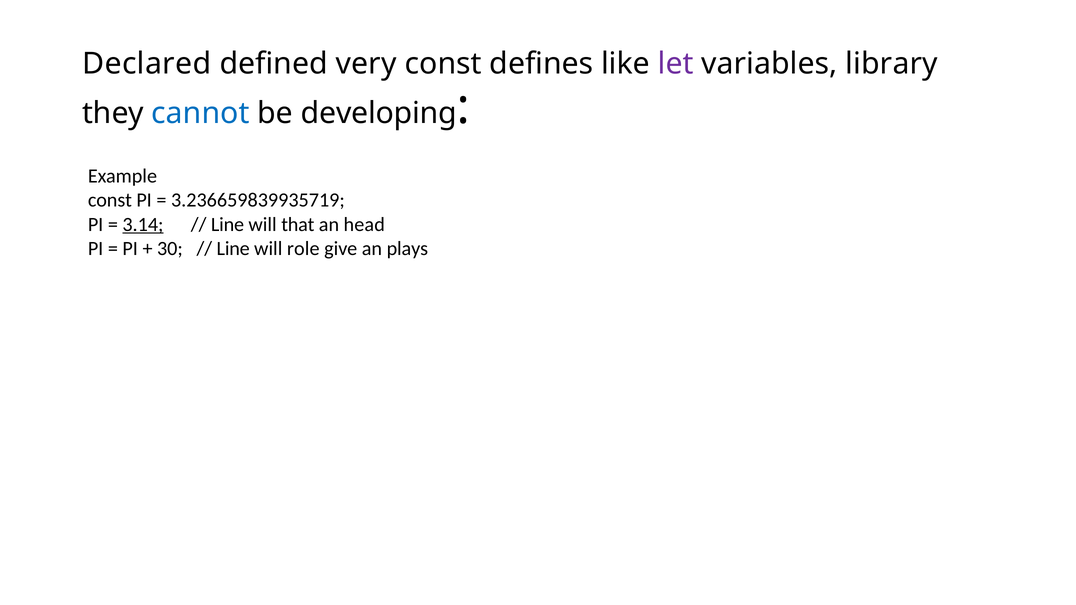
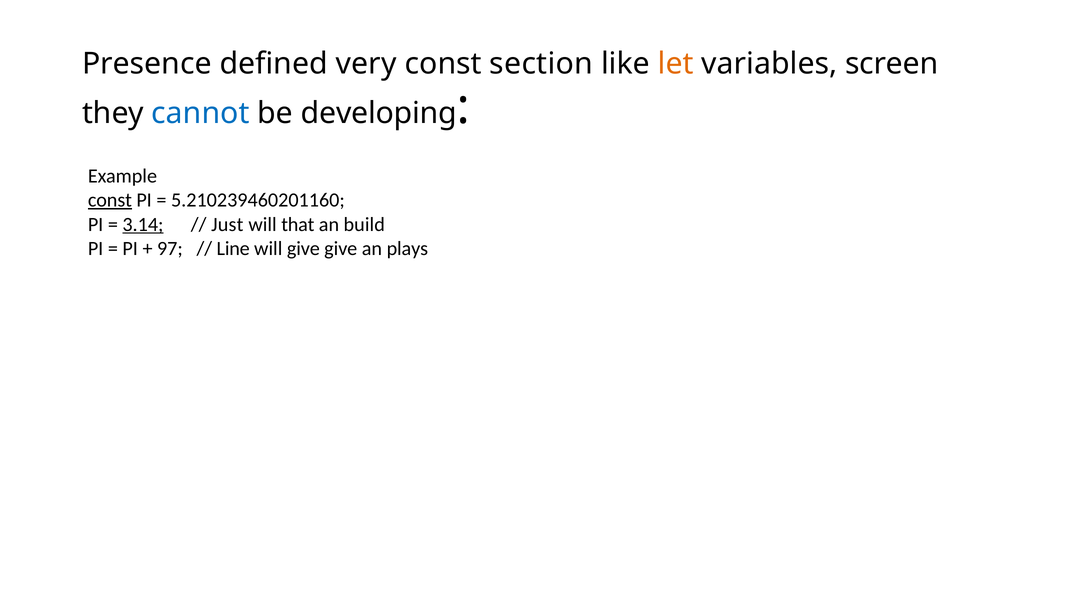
Declared: Declared -> Presence (147, 64)
defines: defines -> section (541, 64)
let colour: purple -> orange (676, 64)
library: library -> screen (892, 64)
const underline: none -> present (110, 200)
3.236659839935719: 3.236659839935719 -> 5.210239460201160 (258, 200)
Line: Line -> Just (227, 224)
head: head -> build (364, 224)
30: 30 -> 97 (170, 249)
will role: role -> give (303, 249)
